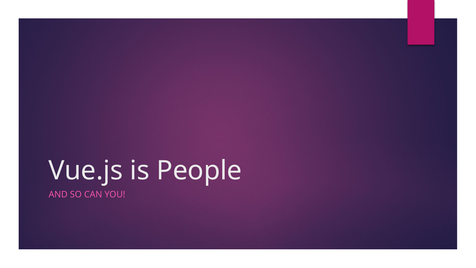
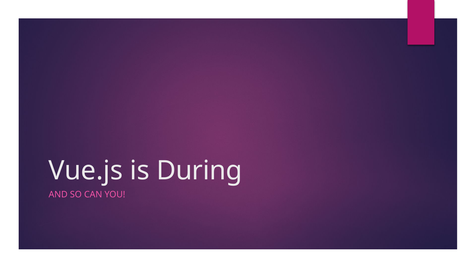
People: People -> During (199, 171)
